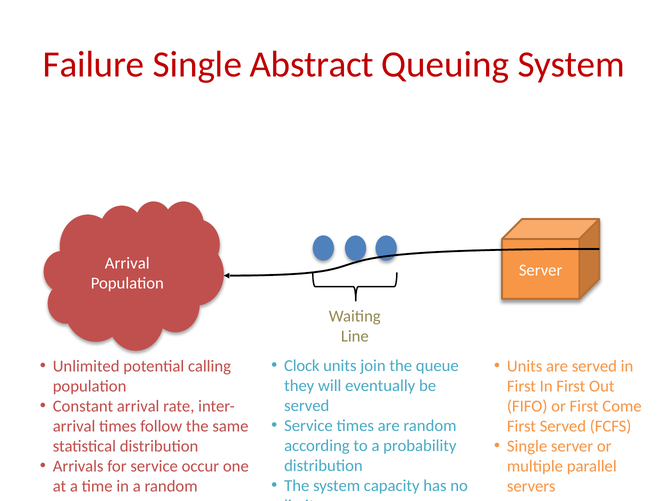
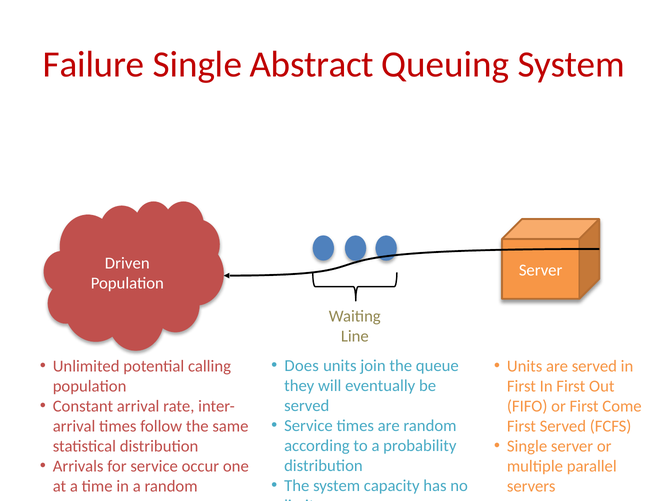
Arrival: Arrival -> Driven (127, 263)
Clock: Clock -> Does (302, 366)
